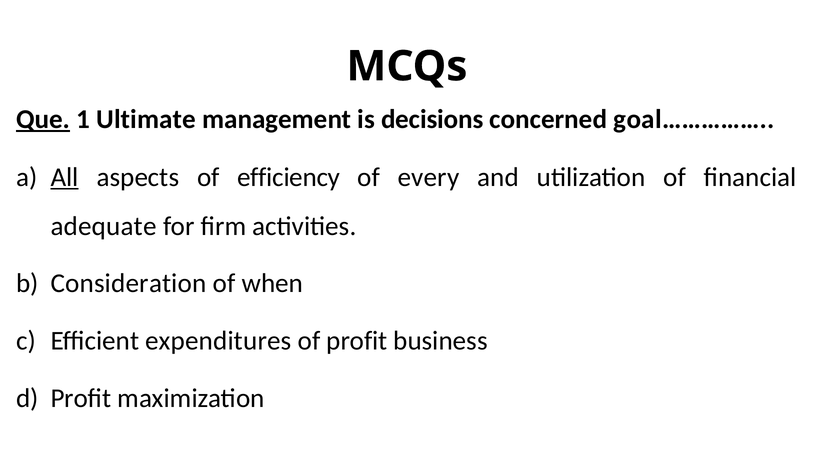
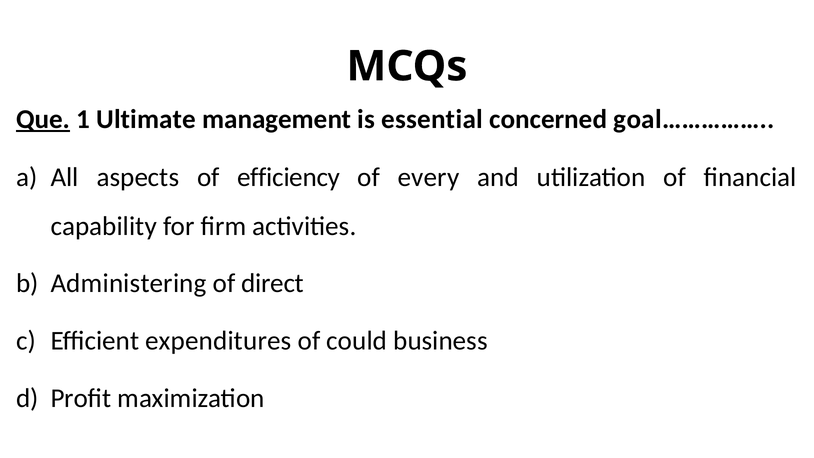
decisions: decisions -> essential (432, 119)
All underline: present -> none (65, 177)
adequate: adequate -> capability (104, 226)
Consideration: Consideration -> Administering (129, 283)
when: when -> direct (273, 283)
of profit: profit -> could (357, 341)
